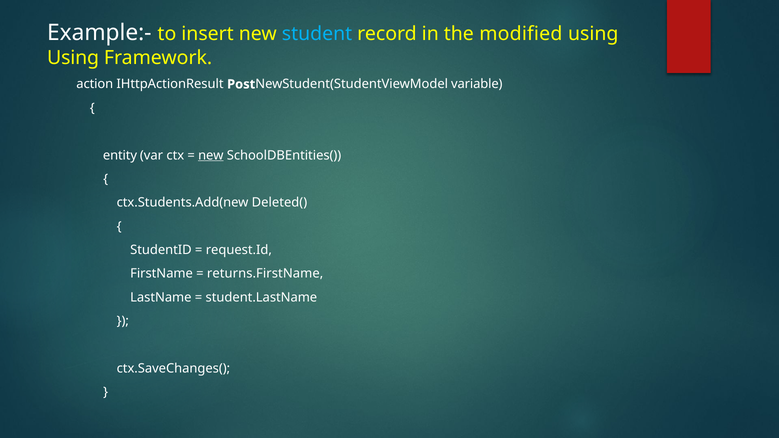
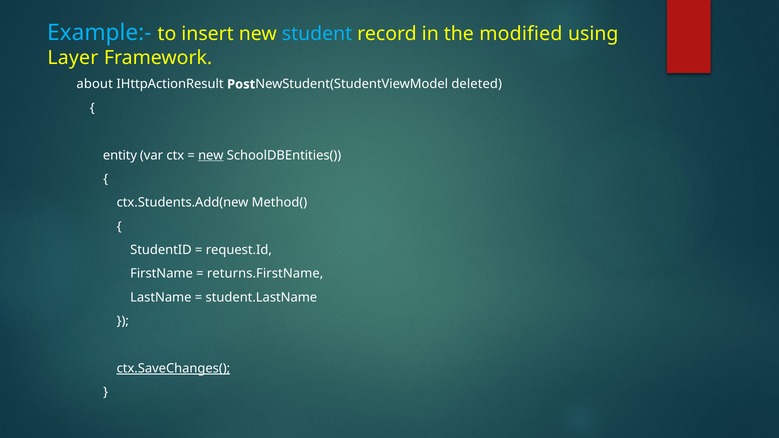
Example:- colour: white -> light blue (99, 33)
Using: Using -> Layer (73, 58)
action: action -> about (95, 84)
variable: variable -> deleted (477, 84)
Deleted(: Deleted( -> Method( (279, 203)
ctx.SaveChanges( underline: none -> present (173, 369)
